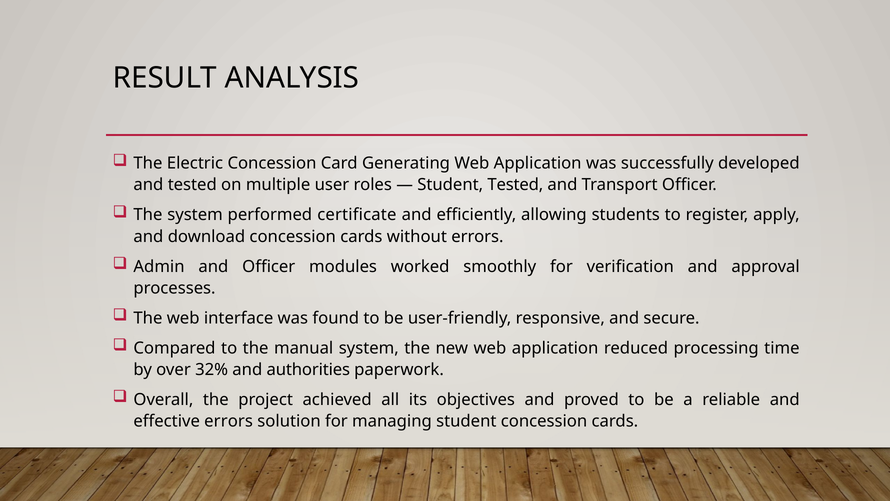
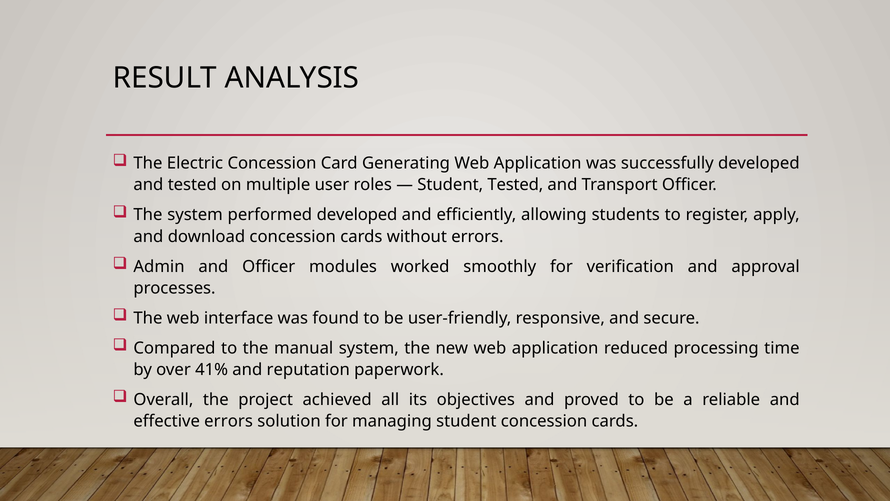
performed certificate: certificate -> developed (357, 215)
32%: 32% -> 41% (212, 369)
authorities: authorities -> reputation (308, 369)
